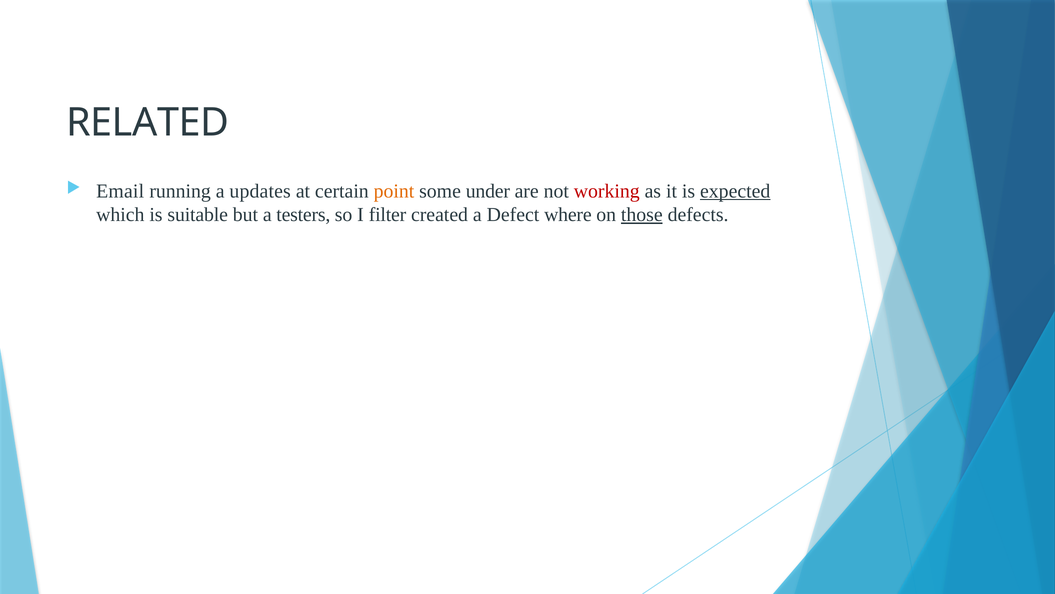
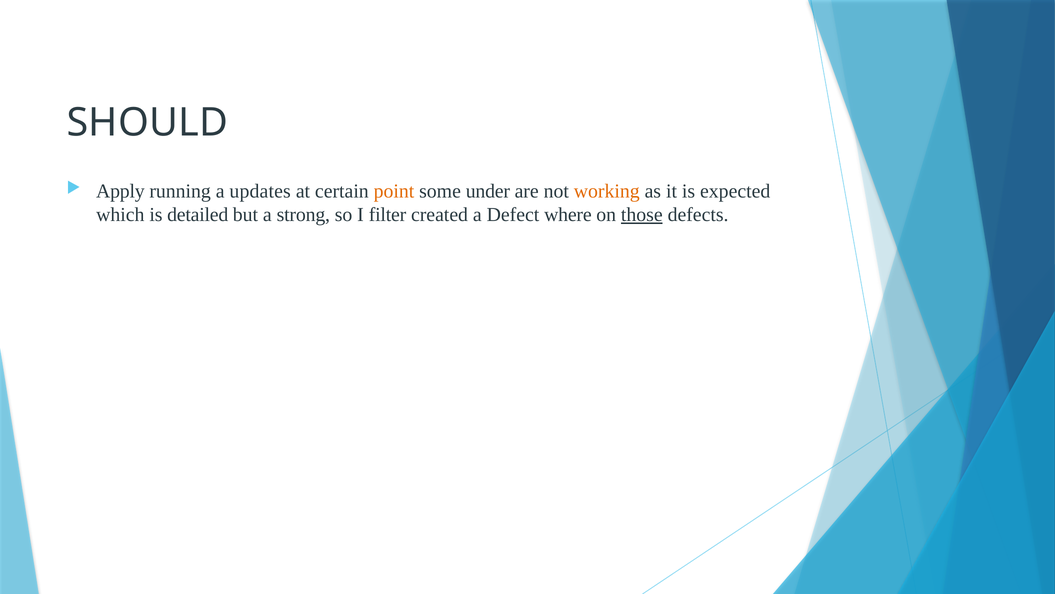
RELATED: RELATED -> SHOULD (147, 122)
Email: Email -> Apply (120, 191)
working colour: red -> orange (607, 191)
expected underline: present -> none (735, 191)
suitable: suitable -> detailed (198, 215)
testers: testers -> strong (303, 215)
